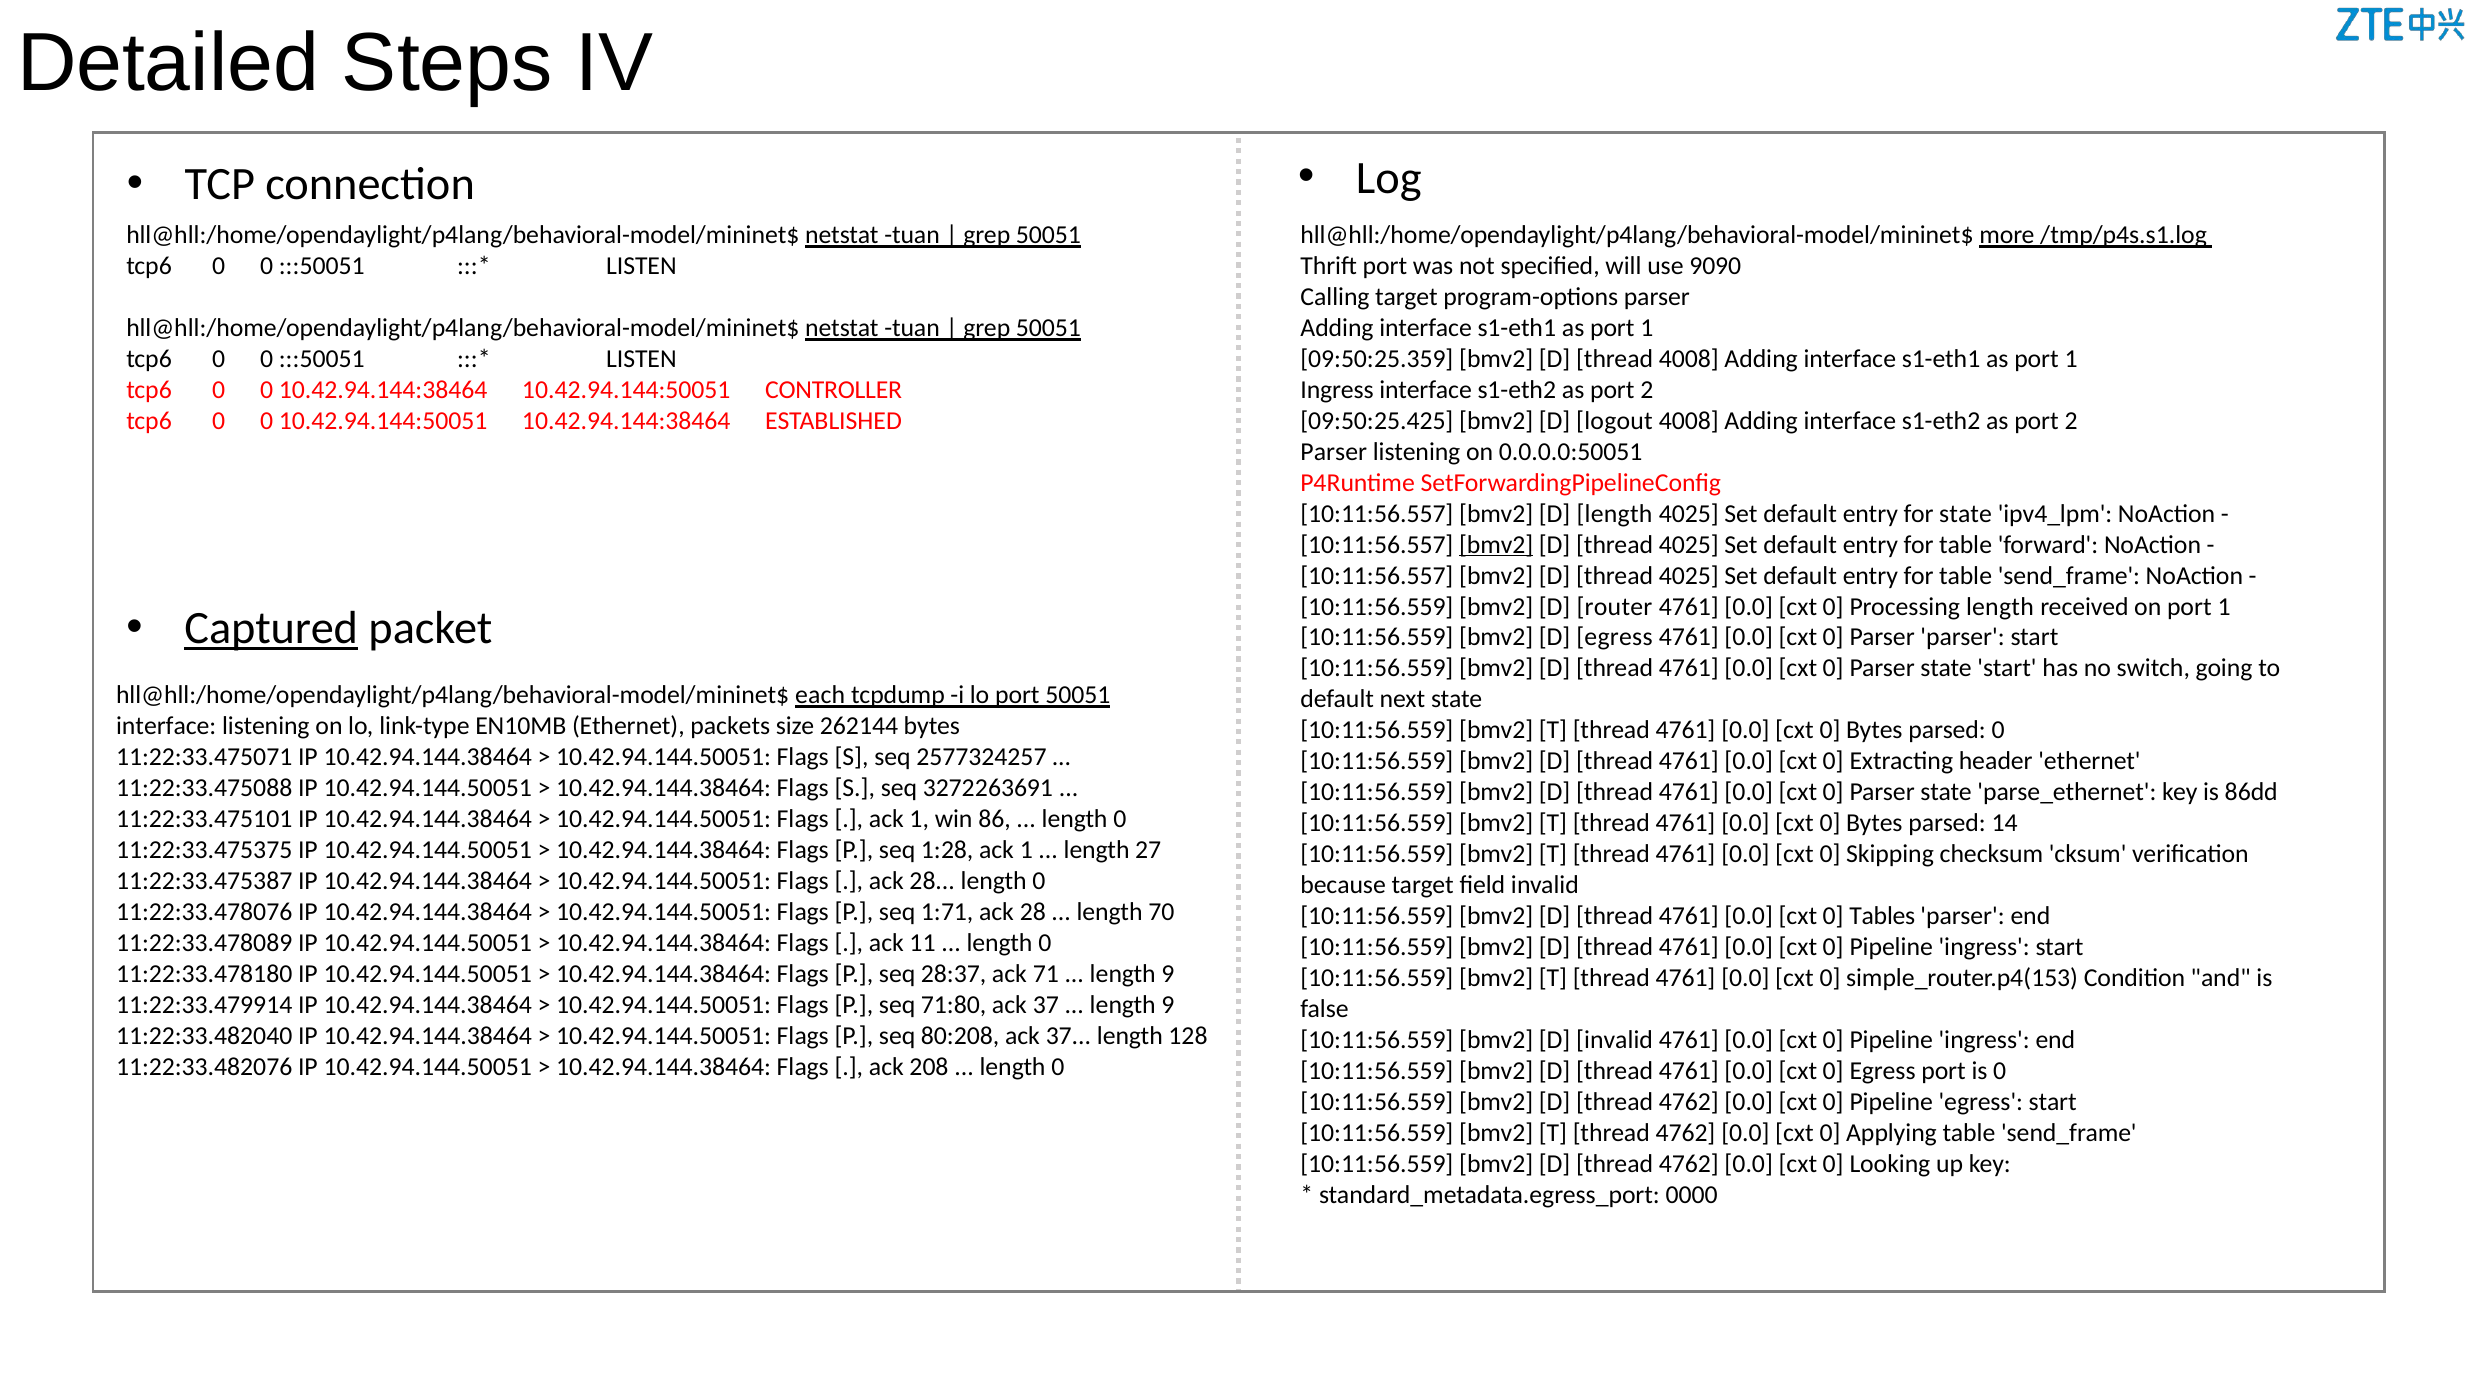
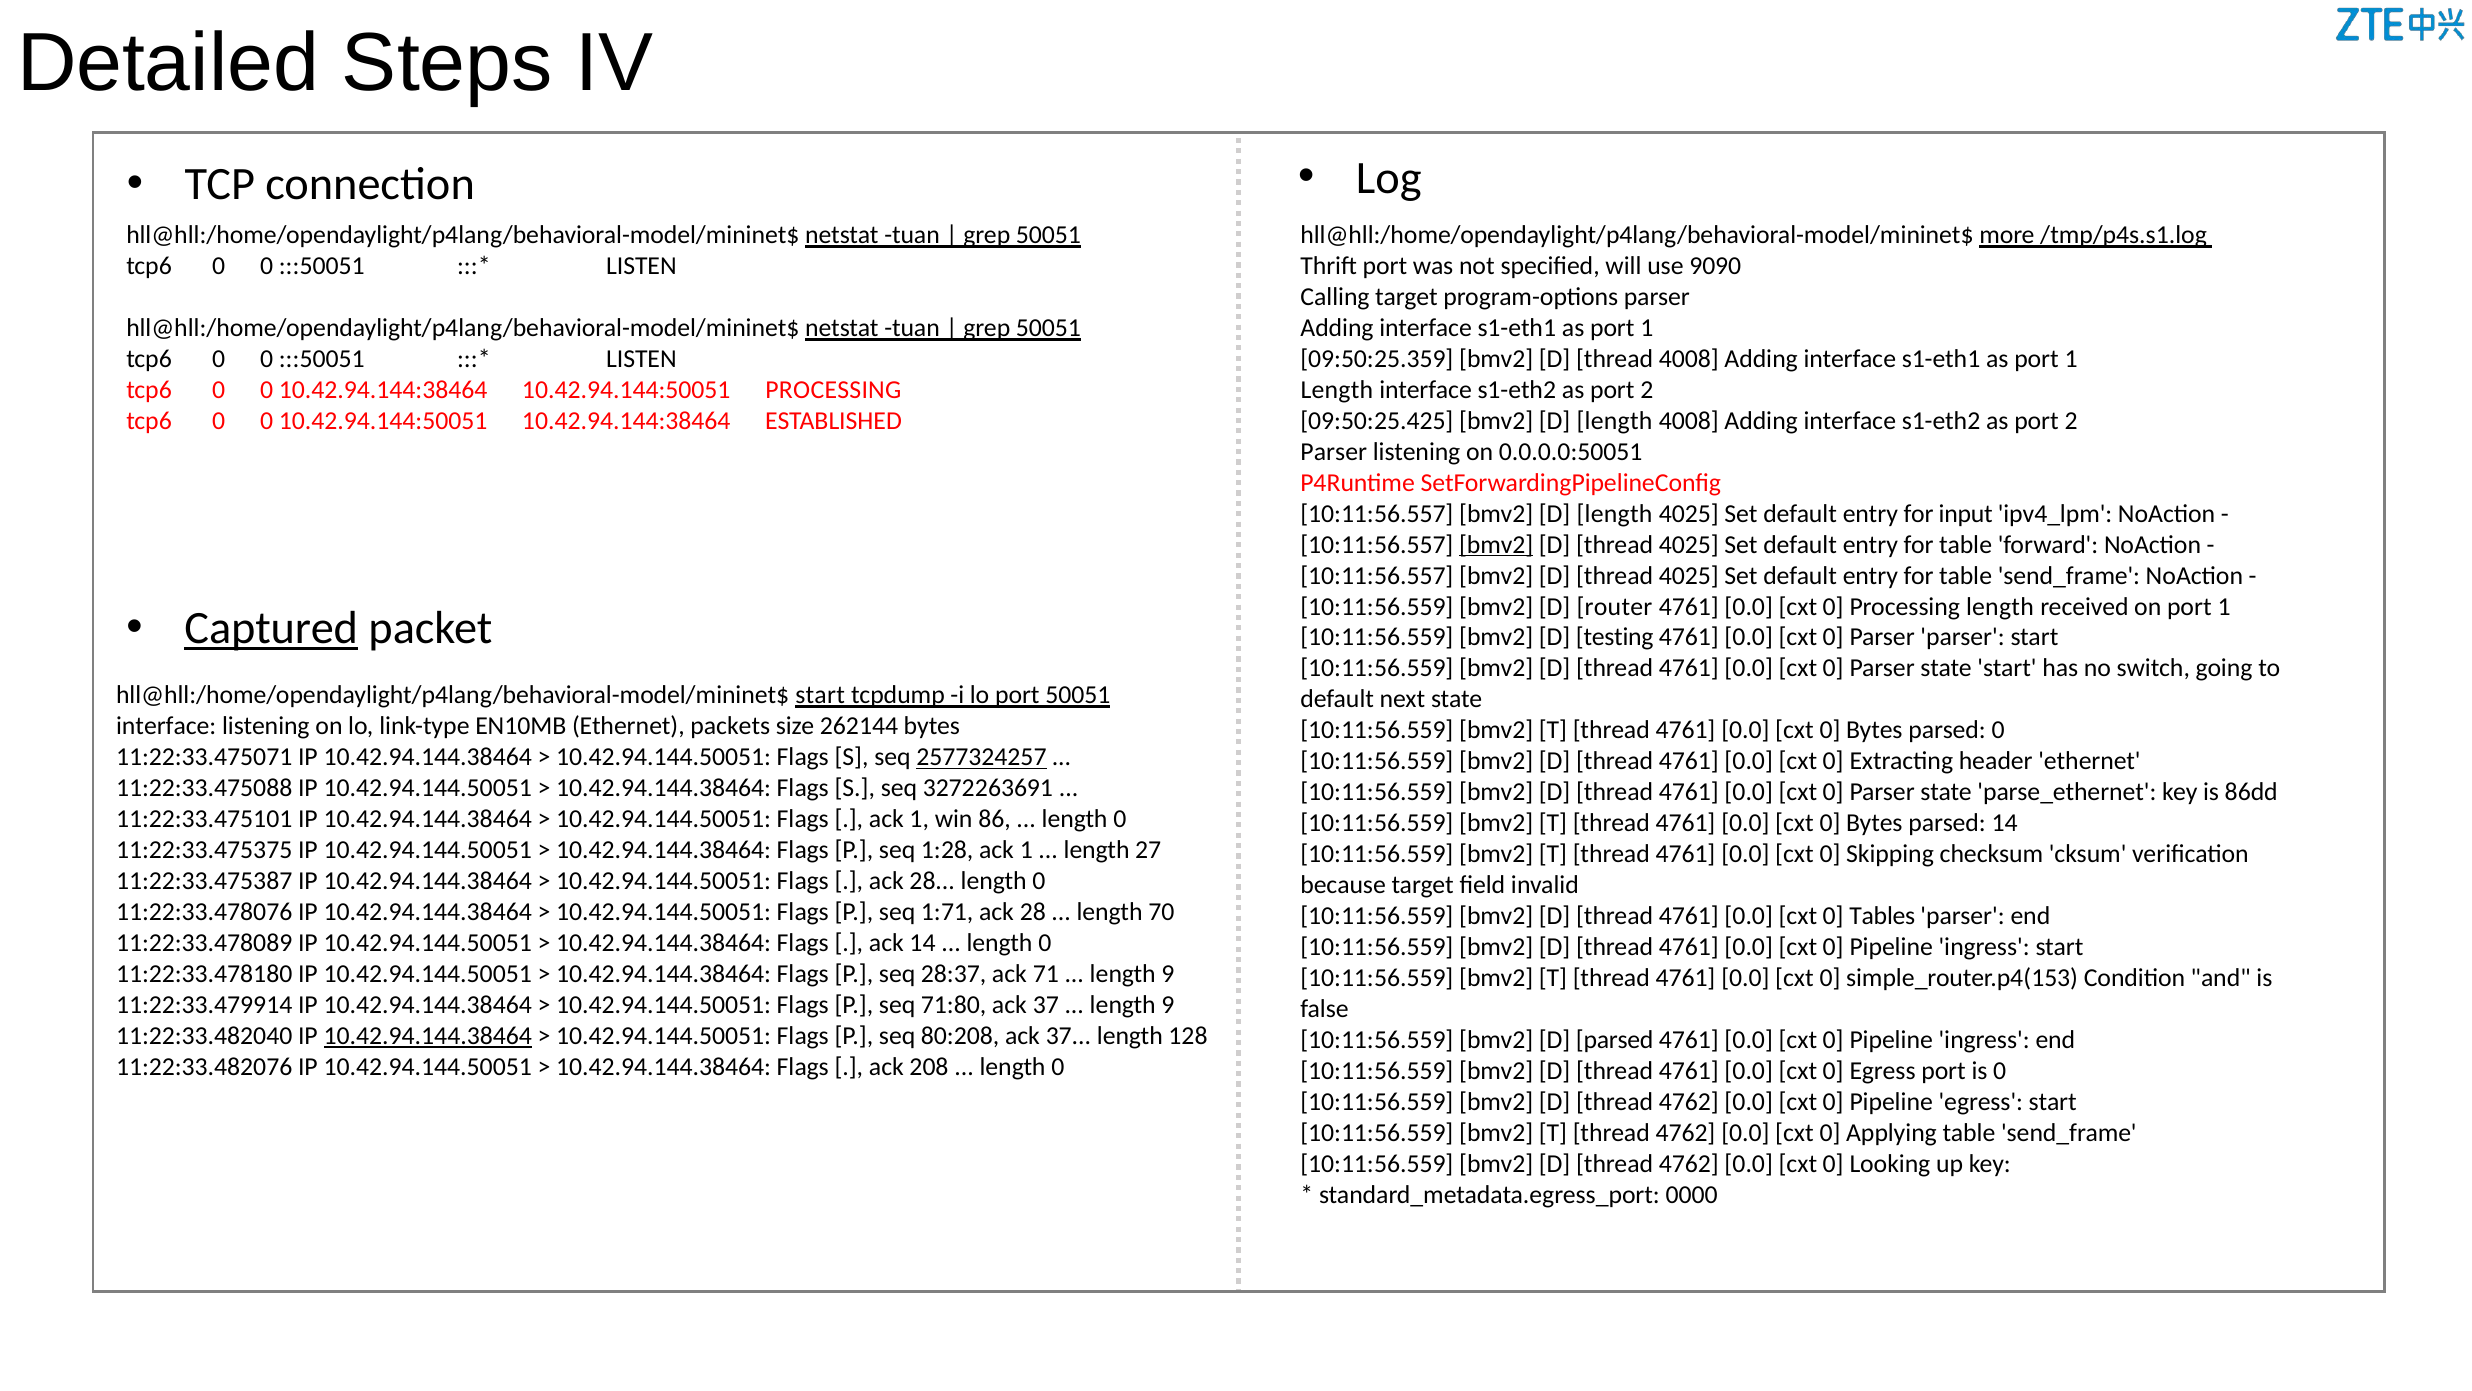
10.42.94.144:50051 CONTROLLER: CONTROLLER -> PROCESSING (833, 390)
Ingress: Ingress -> Length (1337, 390)
09:50:25.425 bmv2 D logout: logout -> length (1614, 421)
for state: state -> input (1966, 513)
D egress: egress -> testing (1615, 637)
hll@hll:/home/opendaylight/p4lang/behavioral-model/mininet$ each: each -> start (820, 695)
2577324257 underline: none -> present (981, 757)
ack 11: 11 -> 14 (923, 943)
10.42.94.144.38464 underline: none -> present (428, 1035)
D invalid: invalid -> parsed (1615, 1040)
